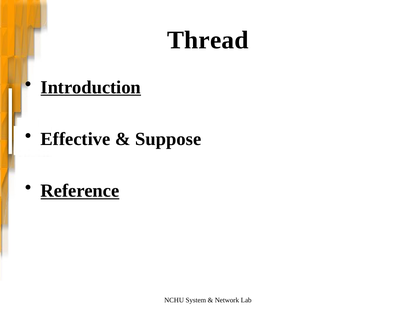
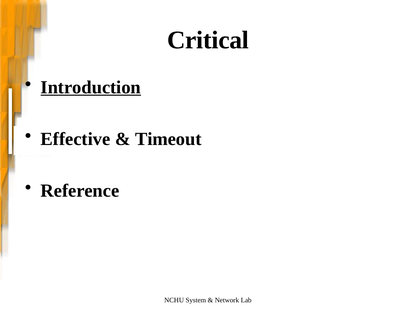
Thread: Thread -> Critical (208, 40)
Suppose: Suppose -> Timeout (168, 139)
Reference underline: present -> none (80, 191)
